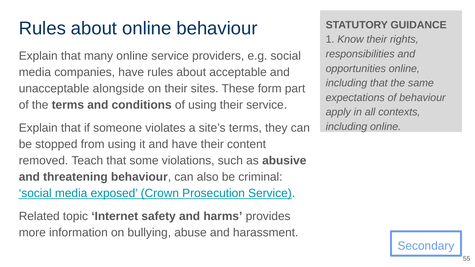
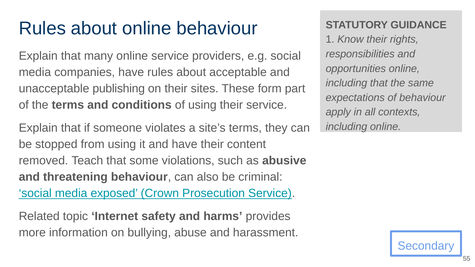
alongside: alongside -> publishing (119, 89)
